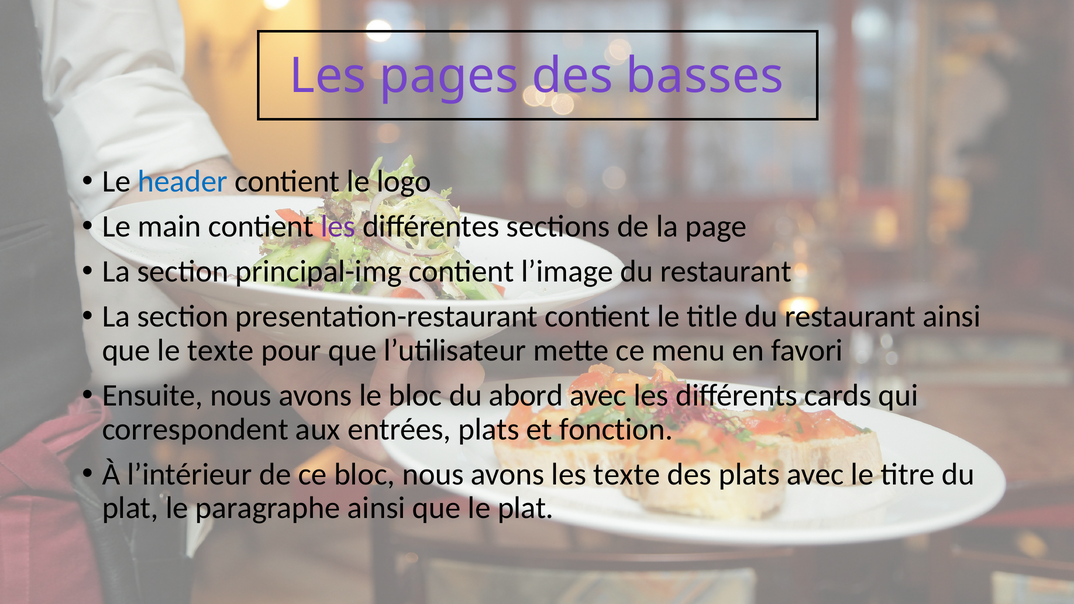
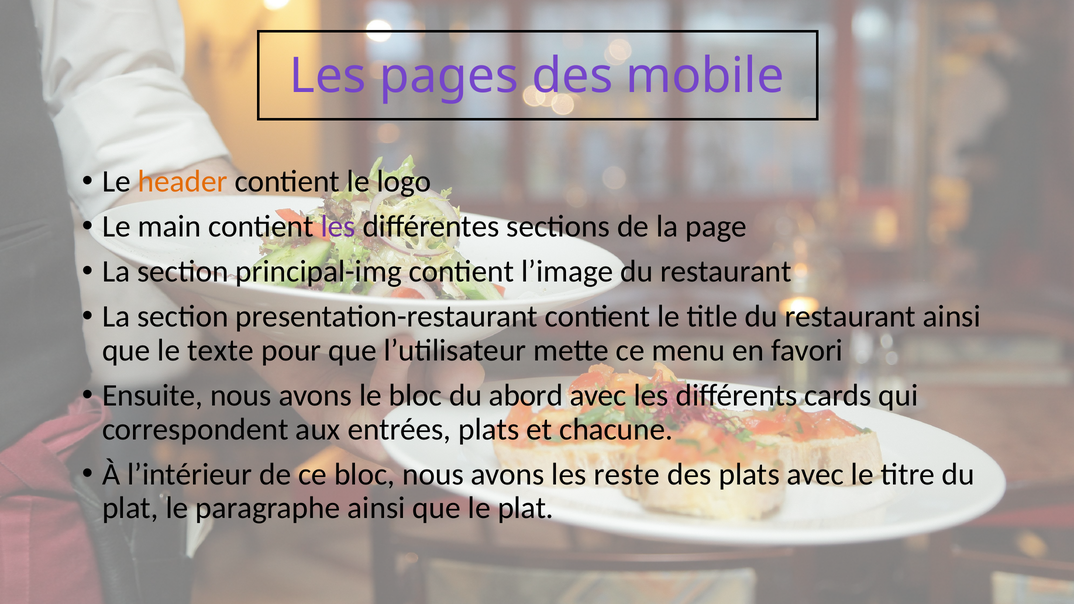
basses: basses -> mobile (705, 76)
header colour: blue -> orange (183, 182)
fonction: fonction -> chacune (616, 429)
les texte: texte -> reste (627, 474)
